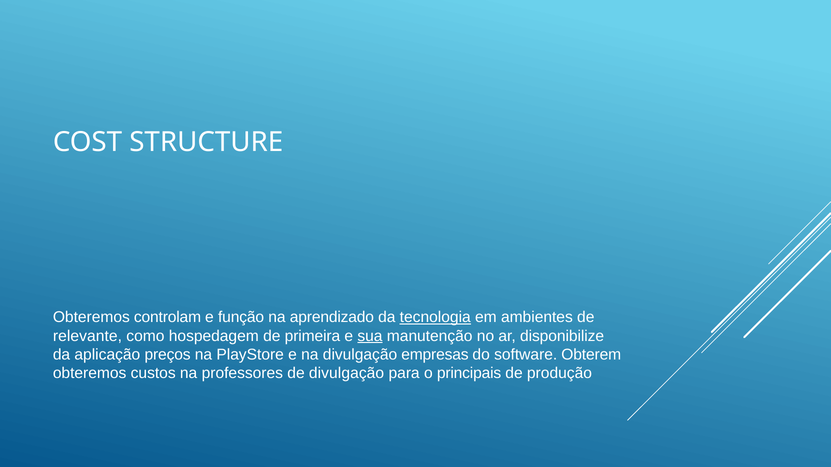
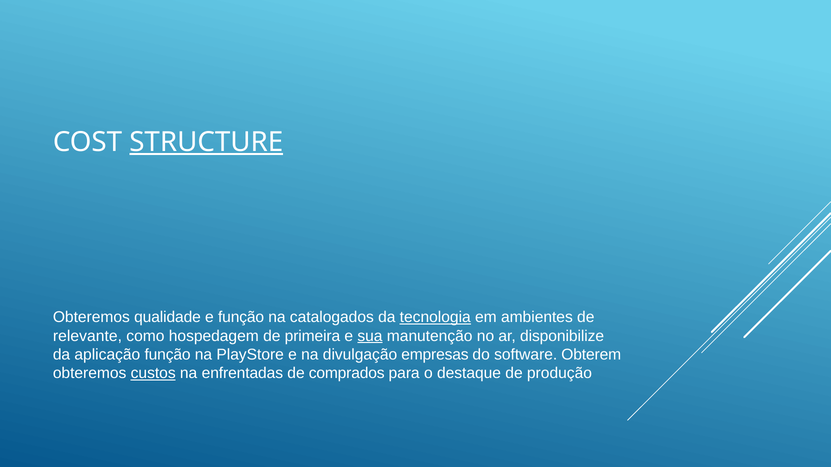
STRUCTURE underline: none -> present (206, 142)
controlam: controlam -> qualidade (168, 318)
aprendizado: aprendizado -> catalogados (332, 318)
aplicação preços: preços -> função (168, 355)
custos underline: none -> present (153, 374)
professores: professores -> enfrentadas (242, 374)
de divulgação: divulgação -> comprados (347, 374)
principais: principais -> destaque (469, 374)
